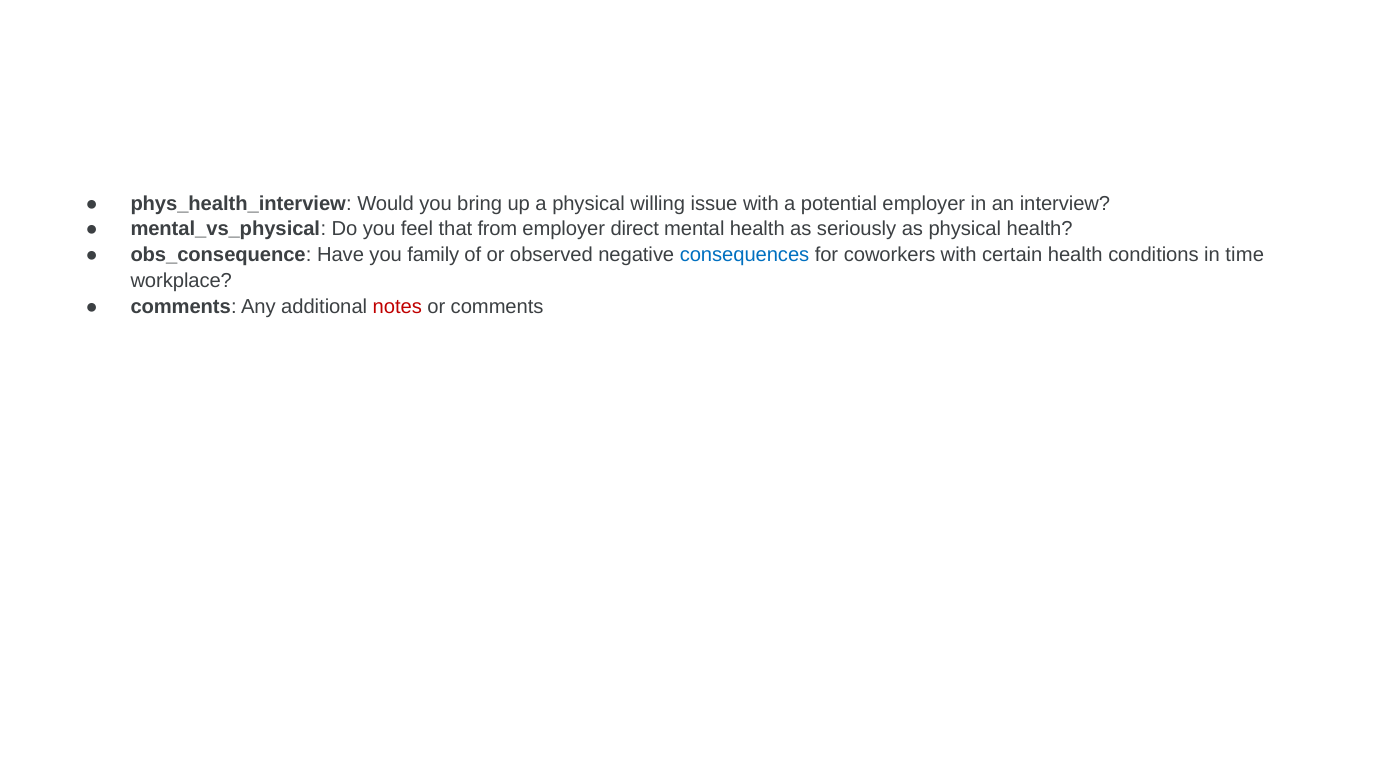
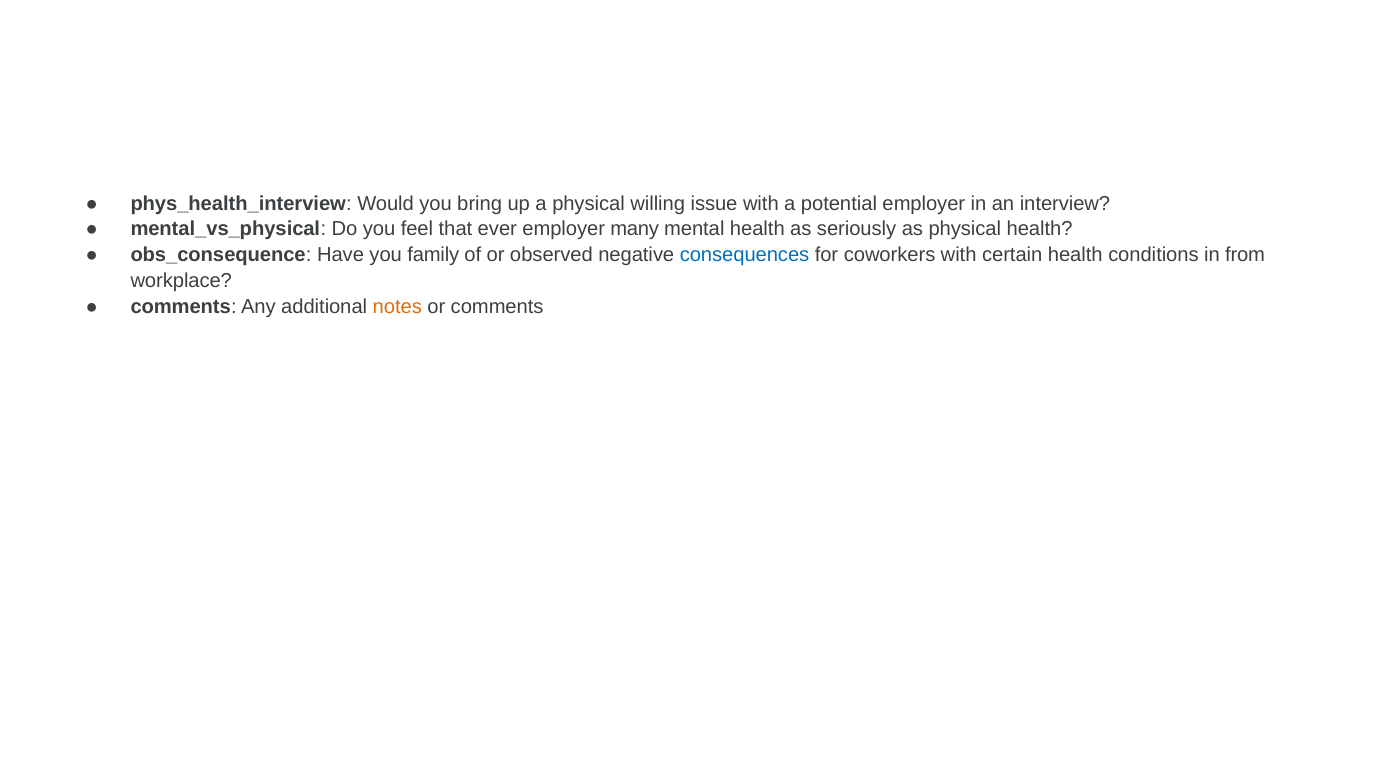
from: from -> ever (497, 229)
direct: direct -> many (635, 229)
time: time -> from (1245, 255)
notes colour: red -> orange (397, 307)
